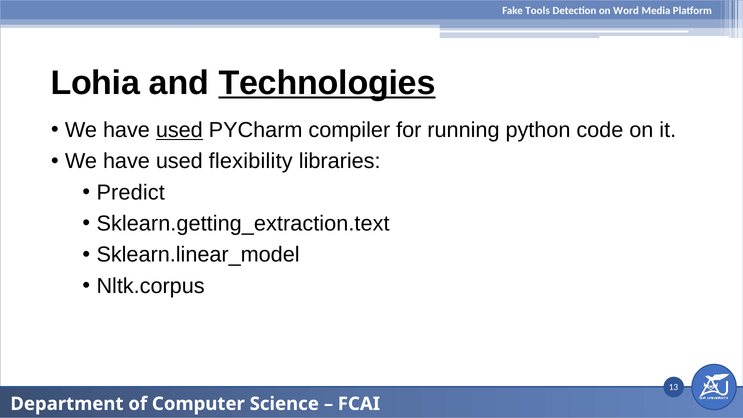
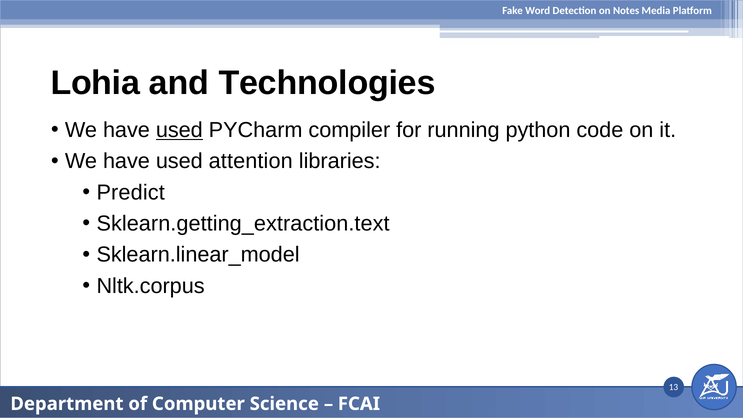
Tools: Tools -> Word (538, 11)
Word: Word -> Notes (626, 11)
Technologies underline: present -> none (327, 83)
flexibility: flexibility -> attention (251, 161)
